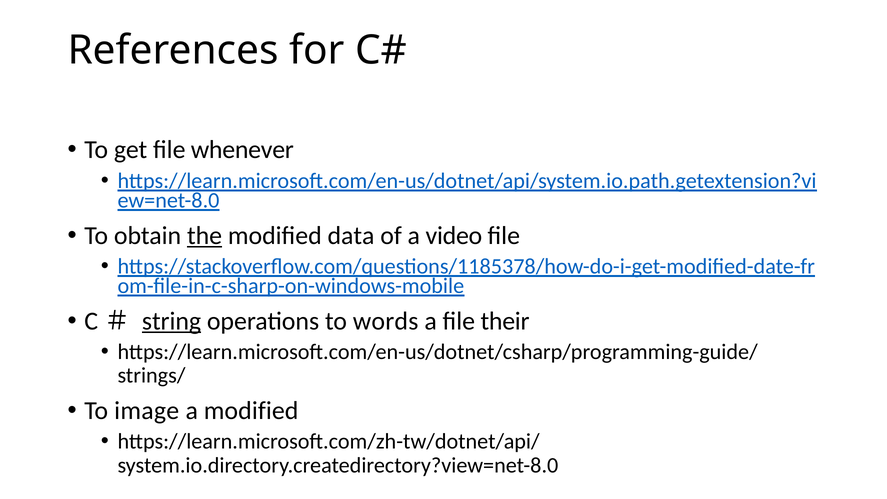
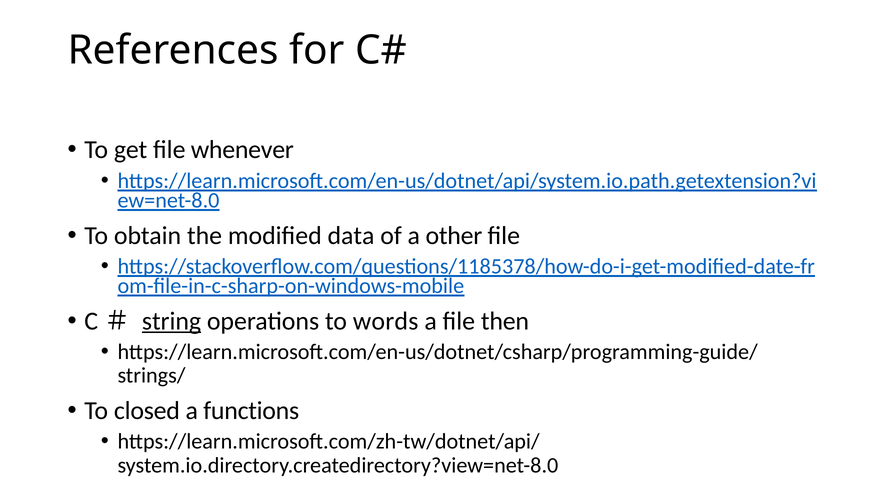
the underline: present -> none (205, 236)
video: video -> other (454, 236)
their: their -> then (505, 321)
image: image -> closed (147, 411)
a modified: modified -> functions (251, 411)
